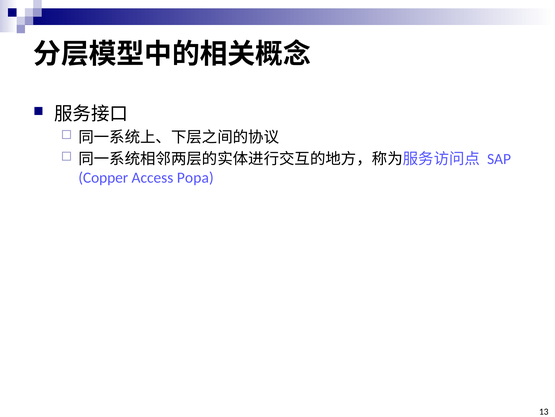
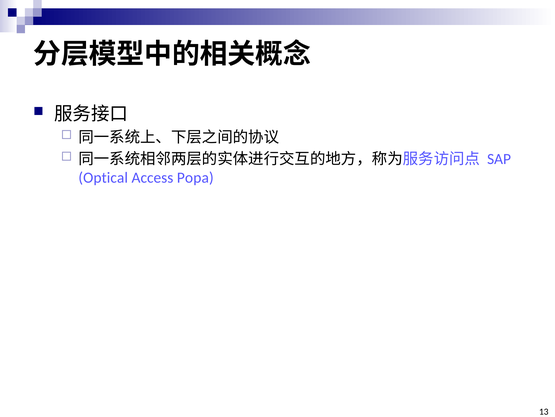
Copper: Copper -> Optical (103, 177)
